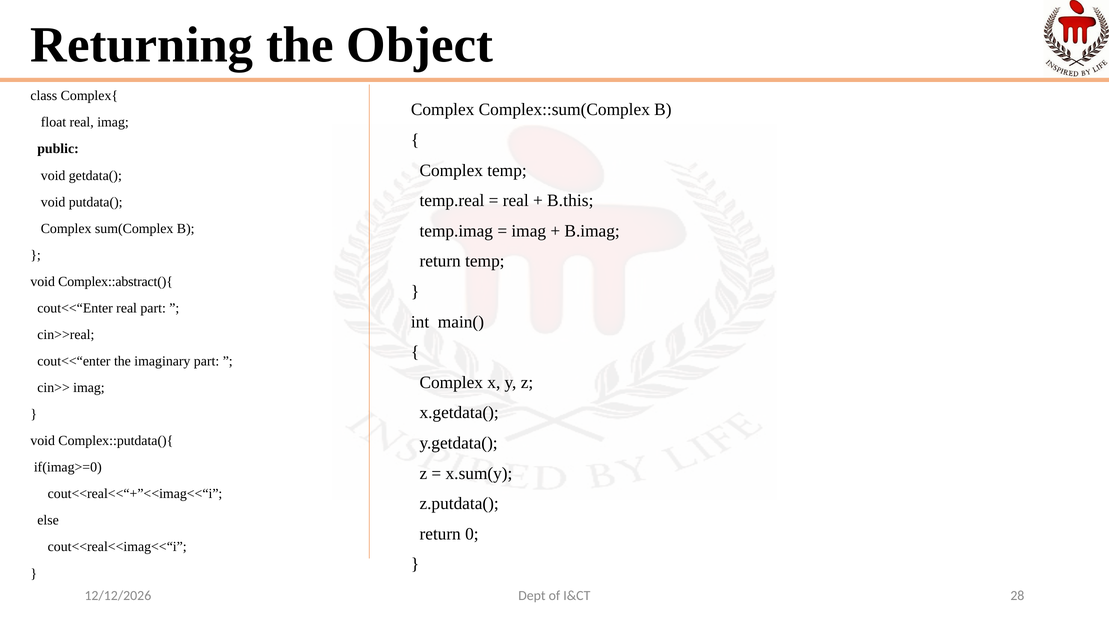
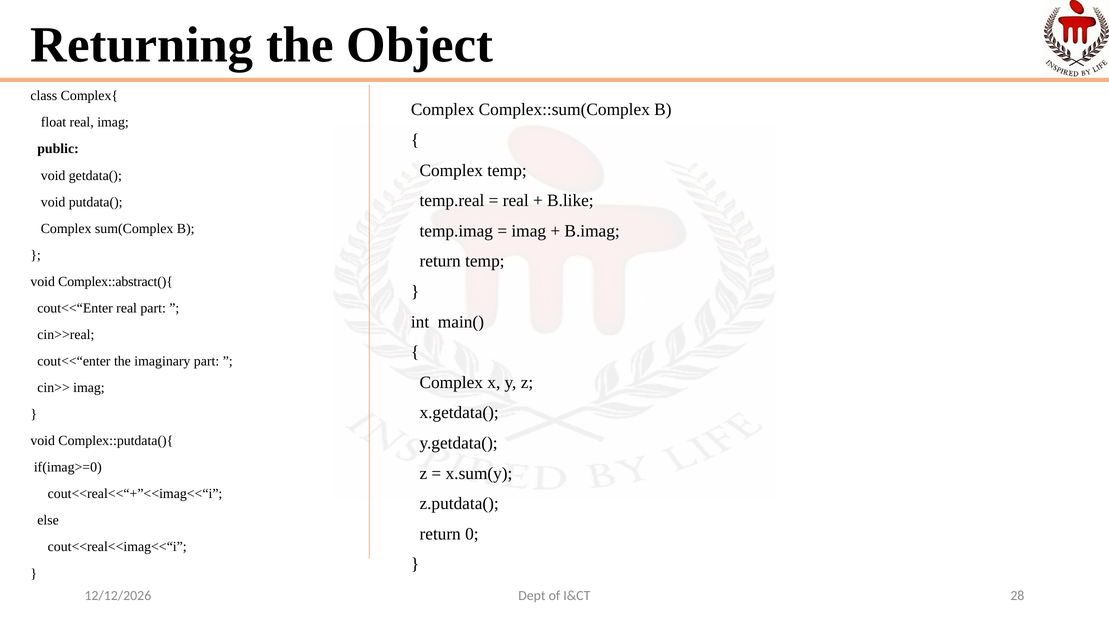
B.this: B.this -> B.like (570, 201)
